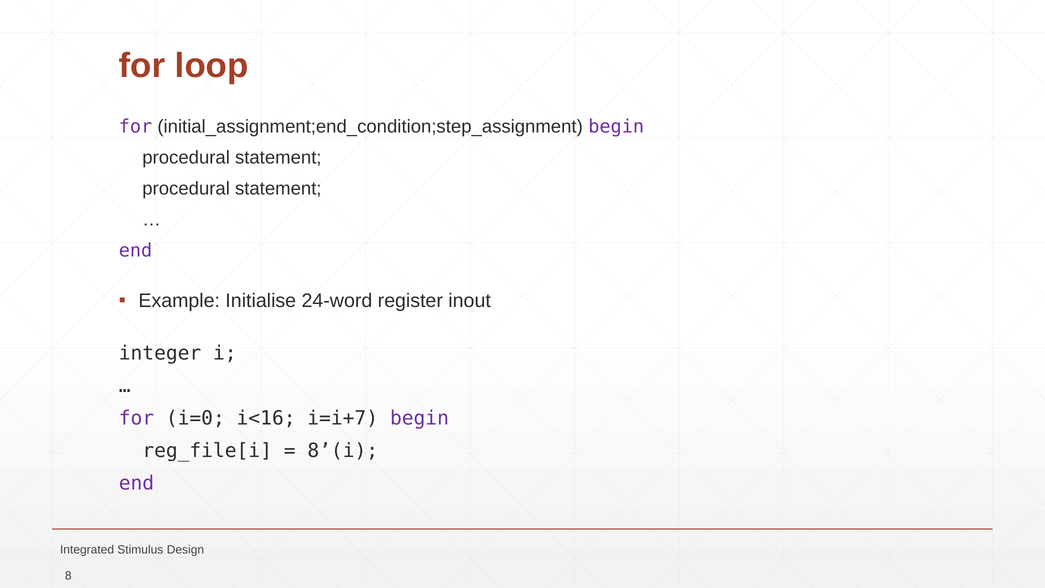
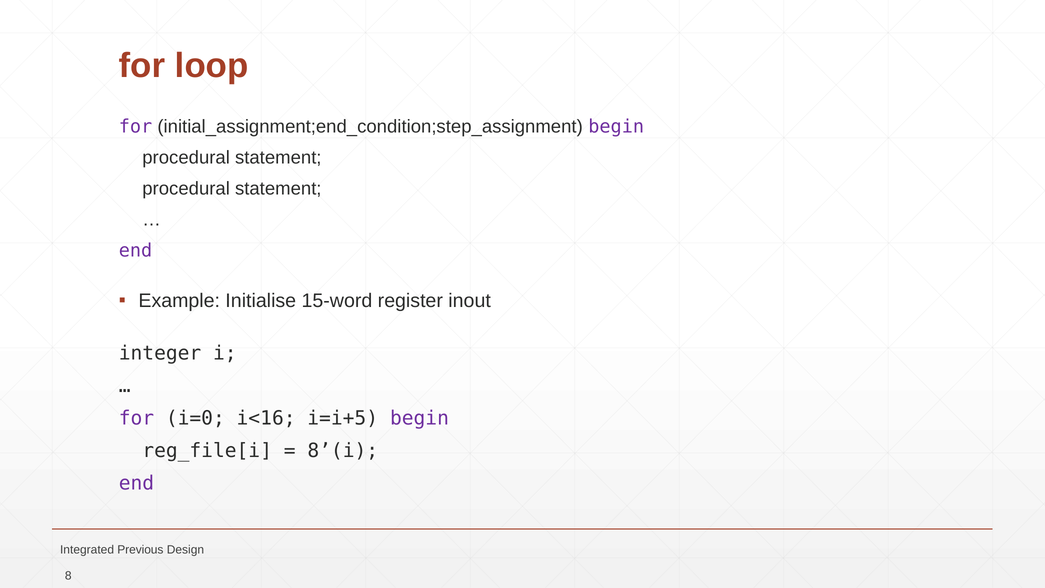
24-word: 24-word -> 15-word (337, 300)
i=i+7: i=i+7 -> i=i+5 (343, 418)
Stimulus: Stimulus -> Previous (140, 549)
